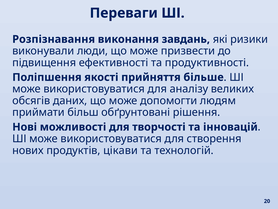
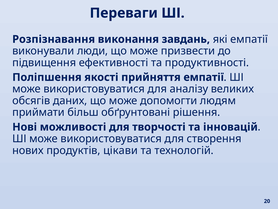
які ризики: ризики -> емпатії (249, 39)
прийняття більше: більше -> емпатії (204, 77)
